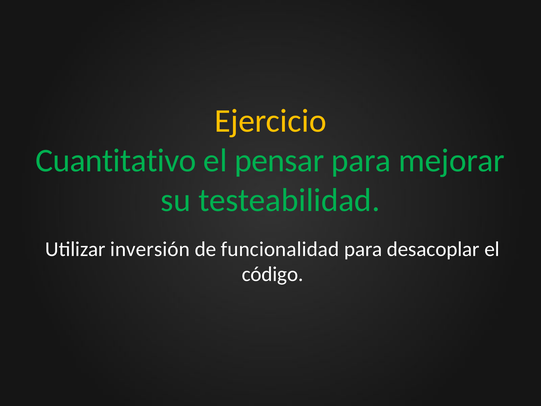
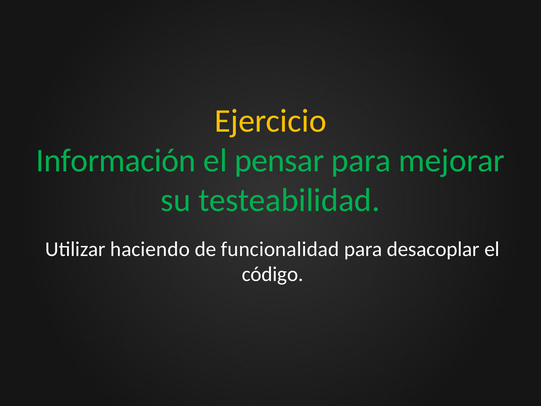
Cuantitativo: Cuantitativo -> Información (116, 160)
inversión: inversión -> haciendo (150, 249)
